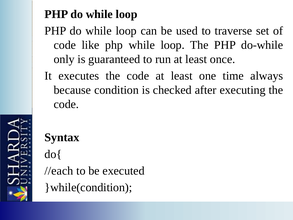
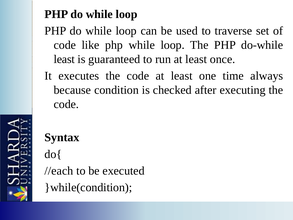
only: only -> least (64, 59)
